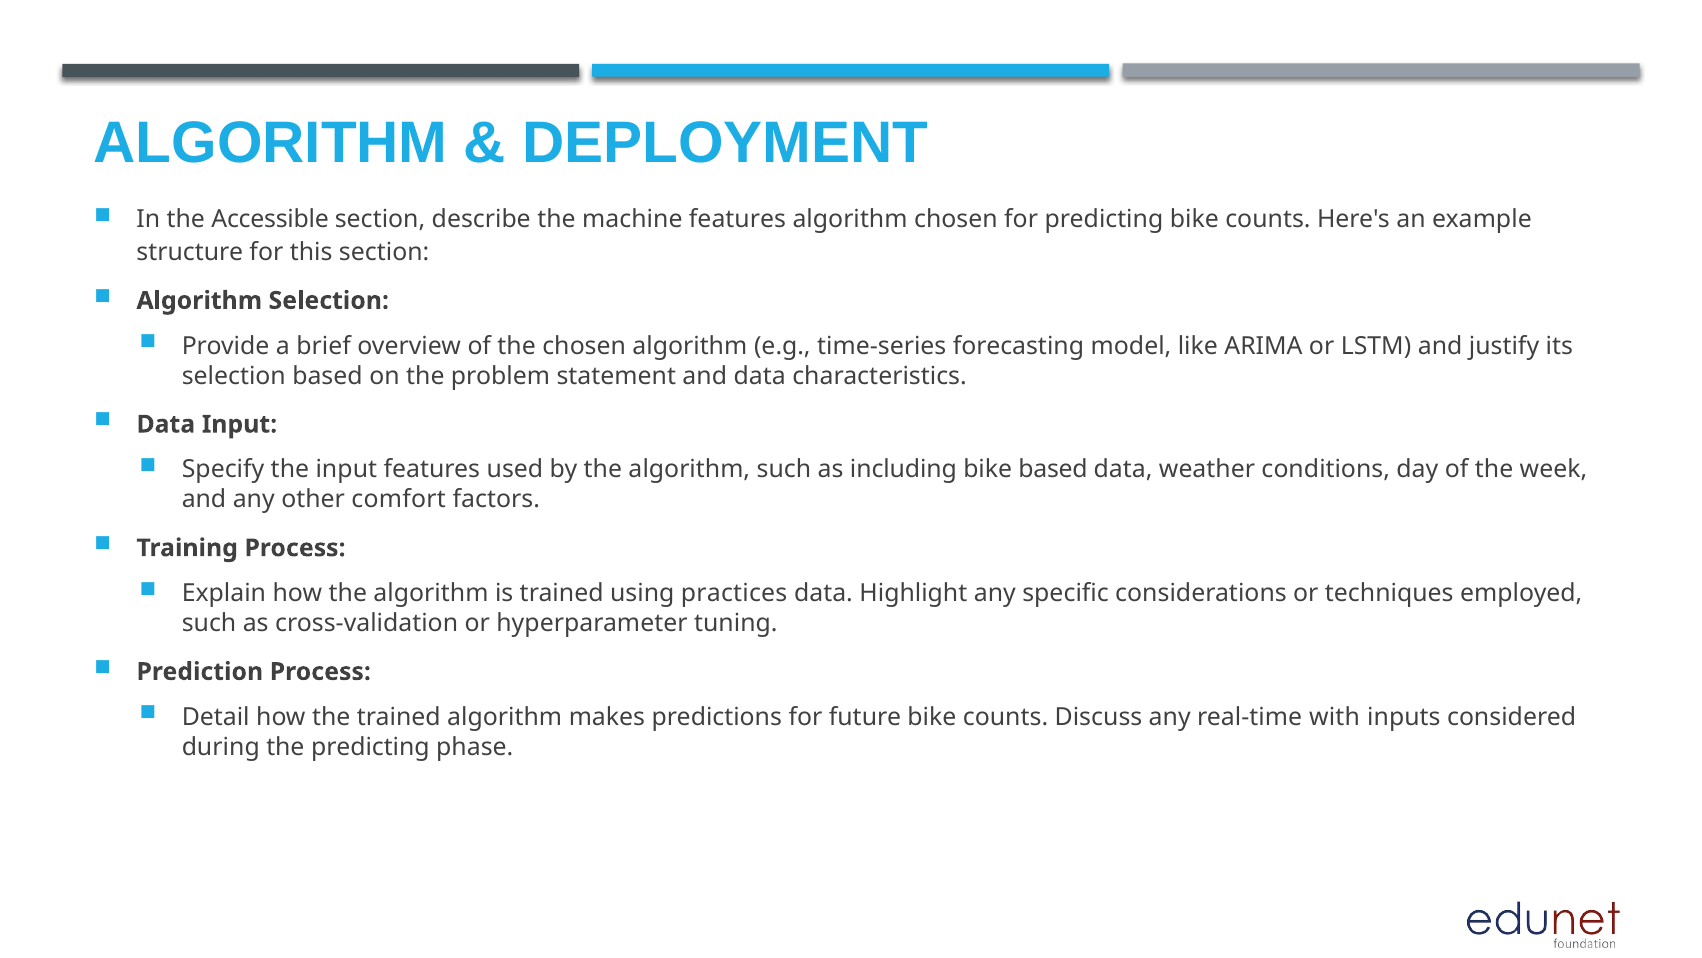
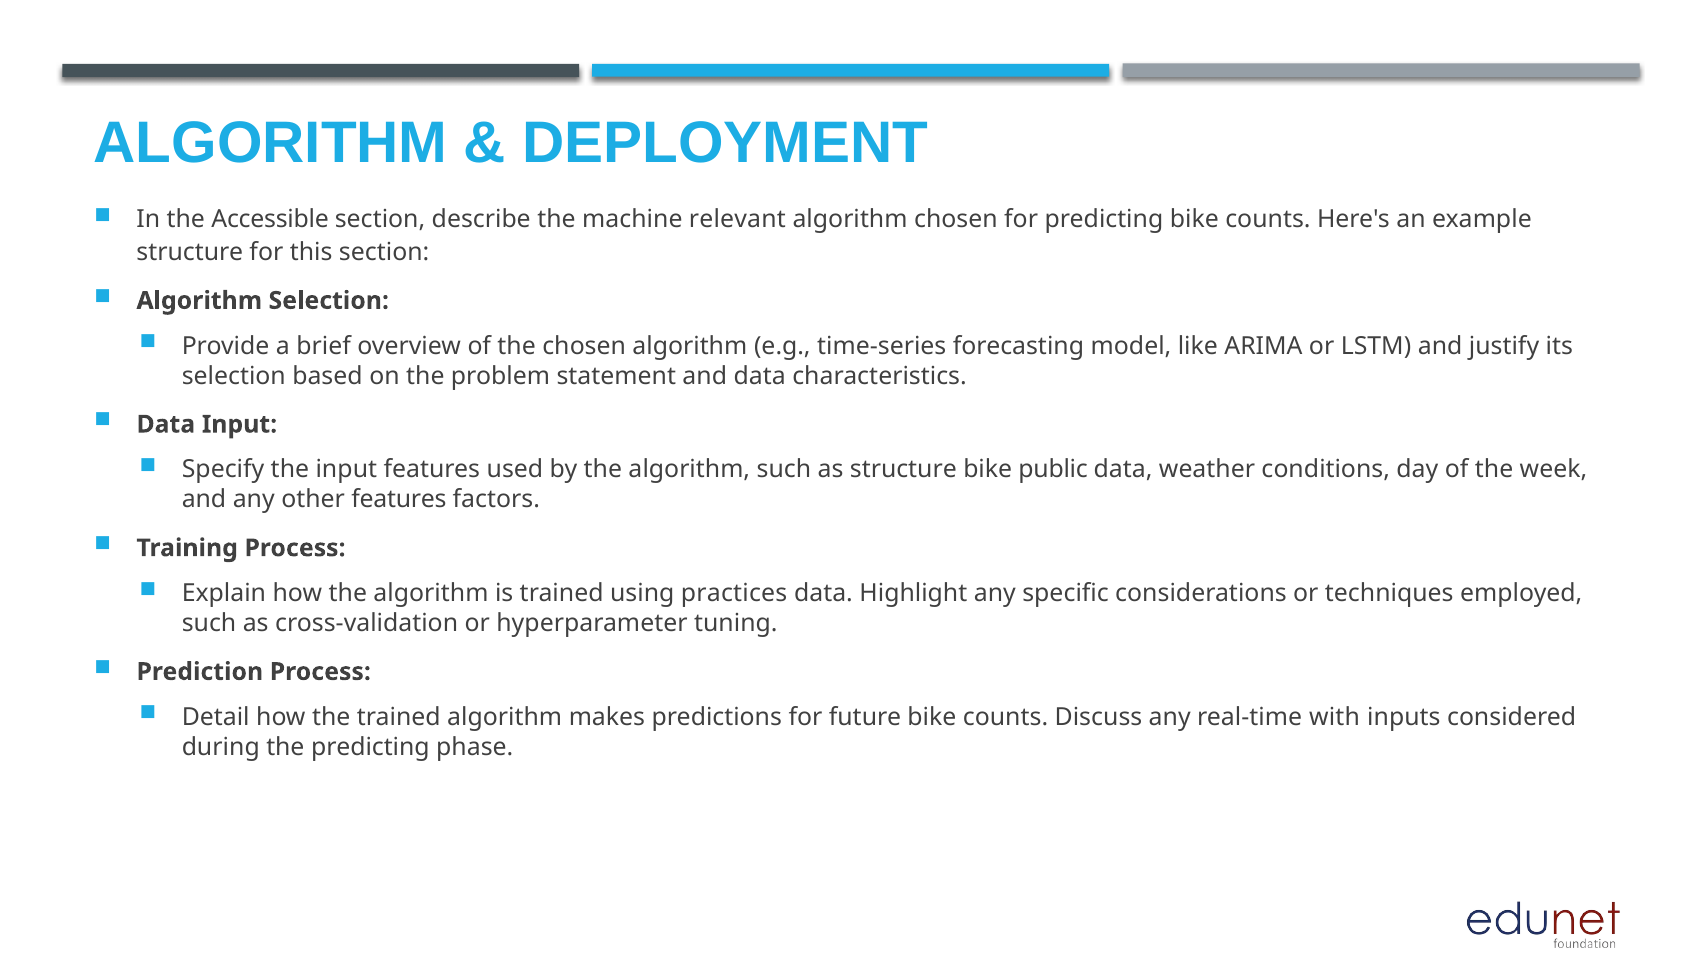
machine features: features -> relevant (737, 219)
as including: including -> structure (903, 469)
bike based: based -> public (1053, 469)
other comfort: comfort -> features (399, 499)
